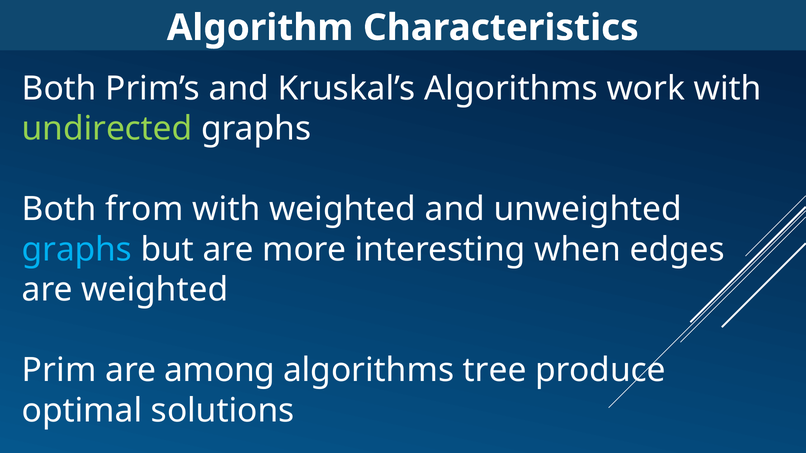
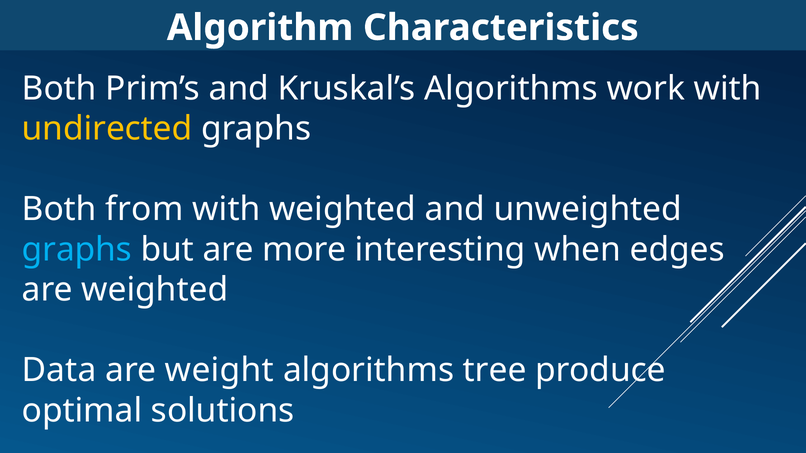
undirected colour: light green -> yellow (107, 129)
Prim: Prim -> Data (59, 371)
among: among -> weight (219, 371)
